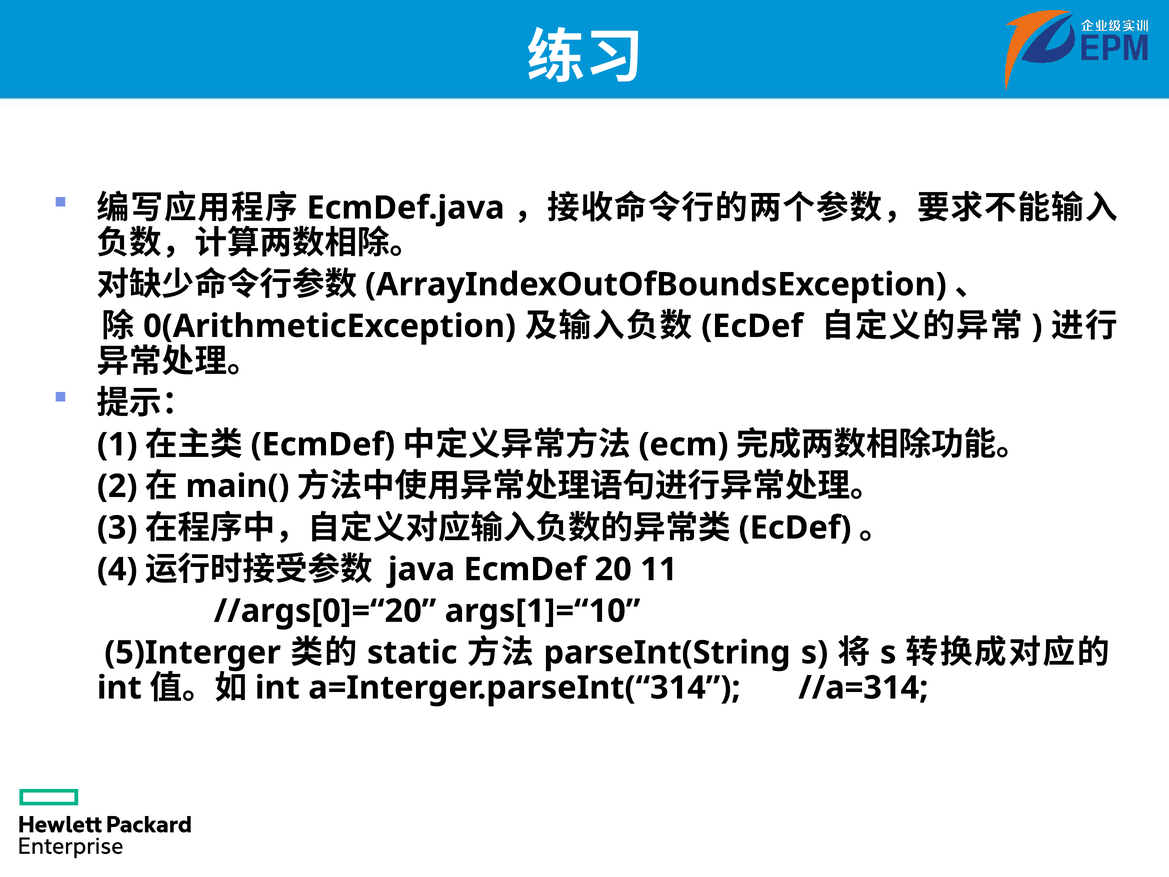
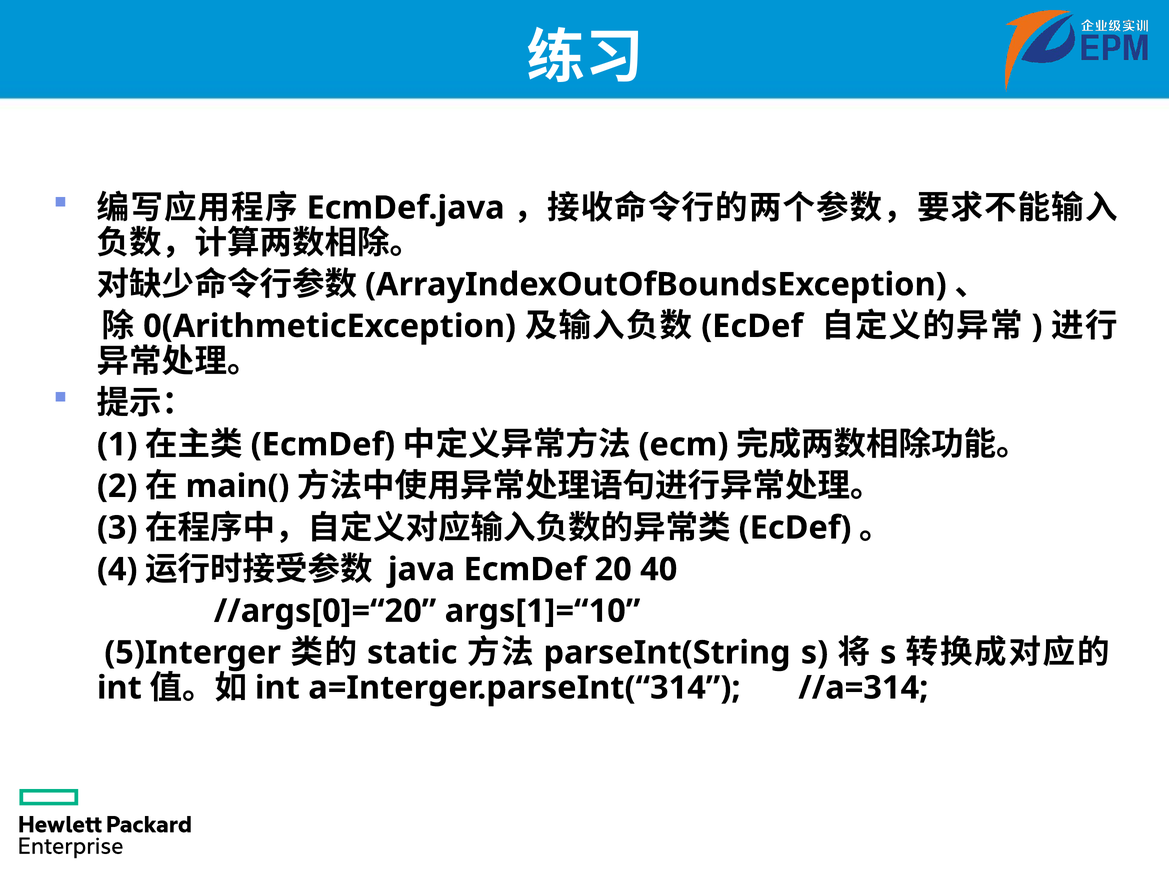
11: 11 -> 40 (659, 569)
